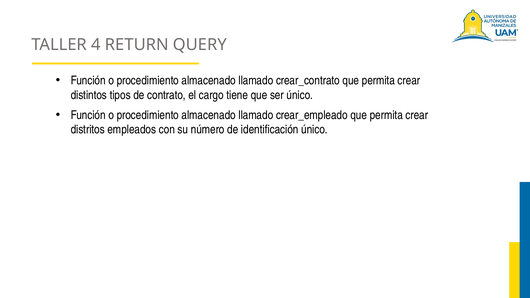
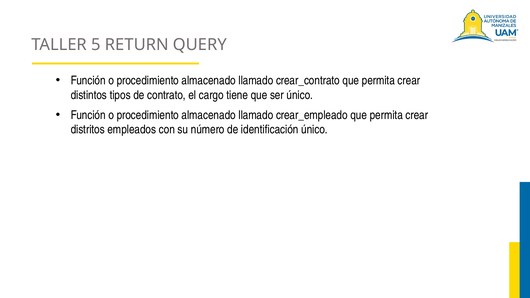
4: 4 -> 5 (96, 45)
